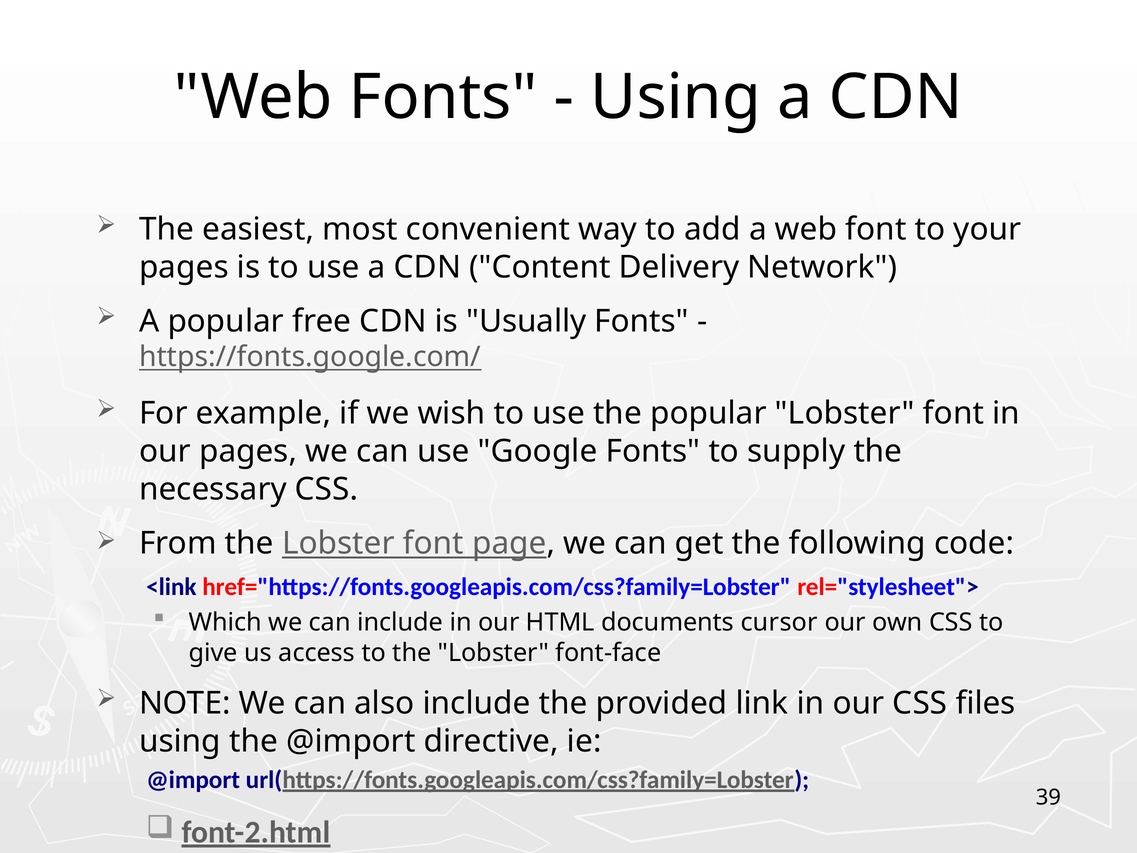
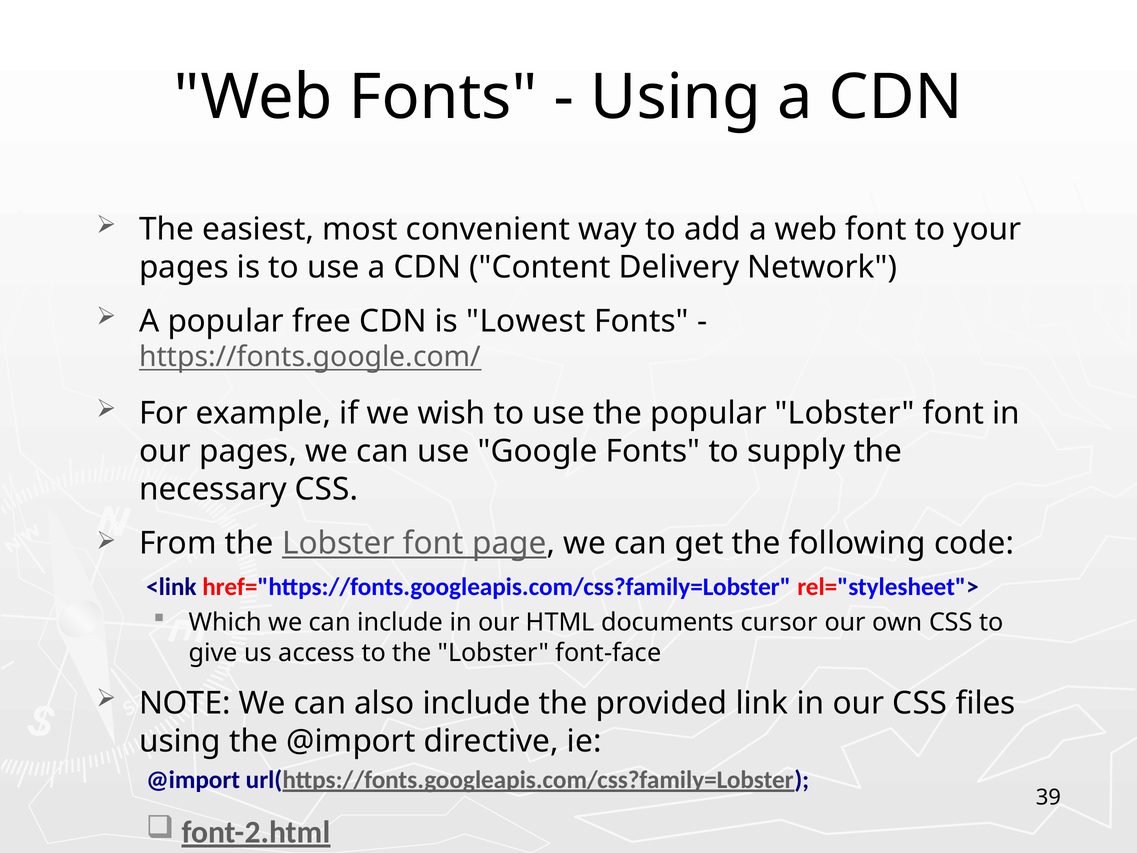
Usually: Usually -> Lowest (526, 321)
